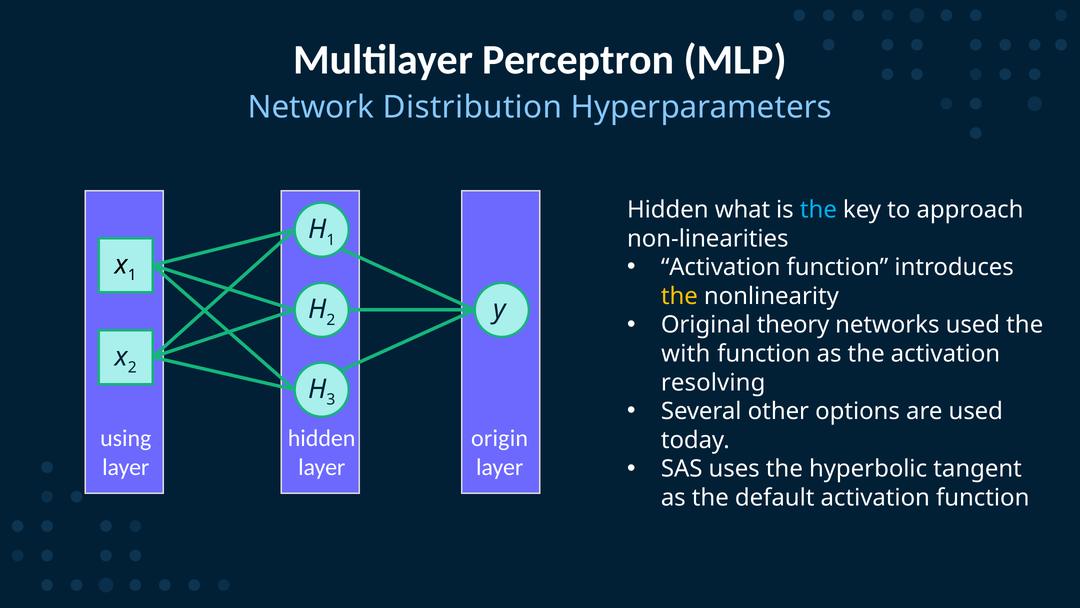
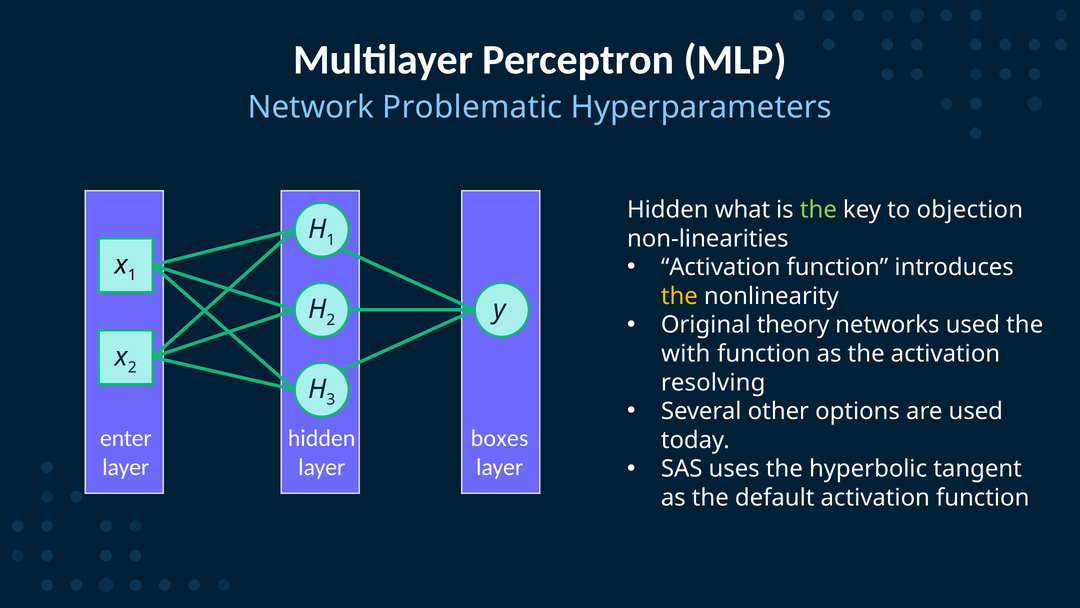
Distribution: Distribution -> Problematic (473, 107)
the colour: light blue -> light green (818, 210)
approach: approach -> objection (970, 210)
using: using -> enter (126, 438)
origin: origin -> boxes (500, 438)
